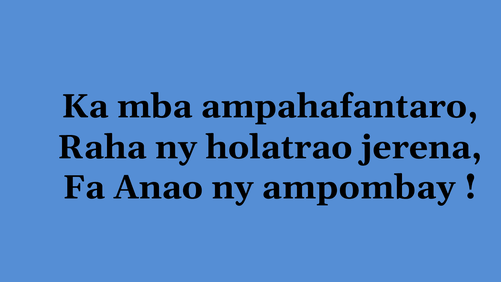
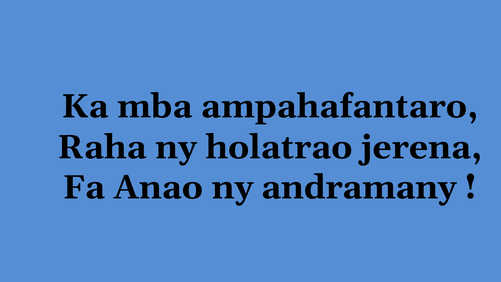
ampombay: ampombay -> andramany (359, 187)
